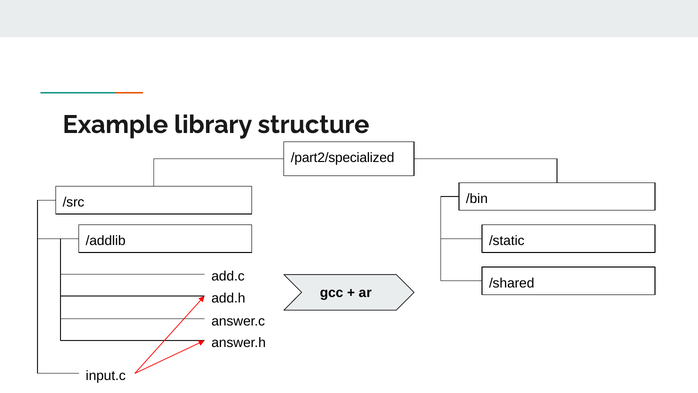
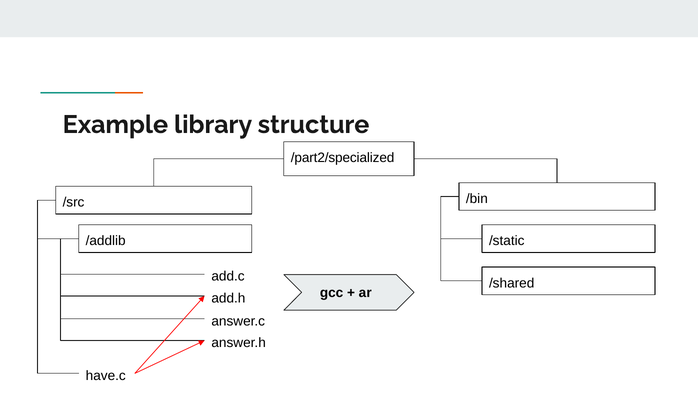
input.c: input.c -> have.c (106, 375)
